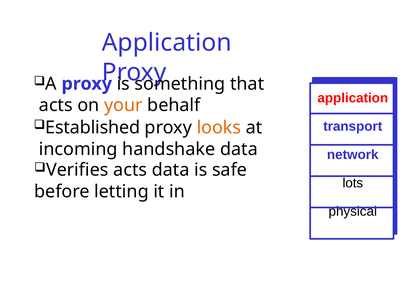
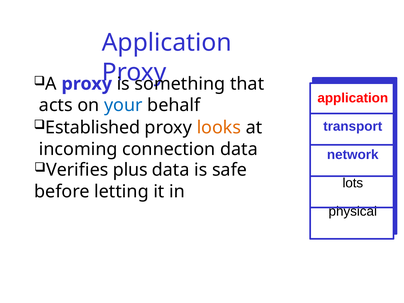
your colour: orange -> blue (123, 105)
handshake: handshake -> connection (169, 149)
Verifies acts: acts -> plus (130, 170)
